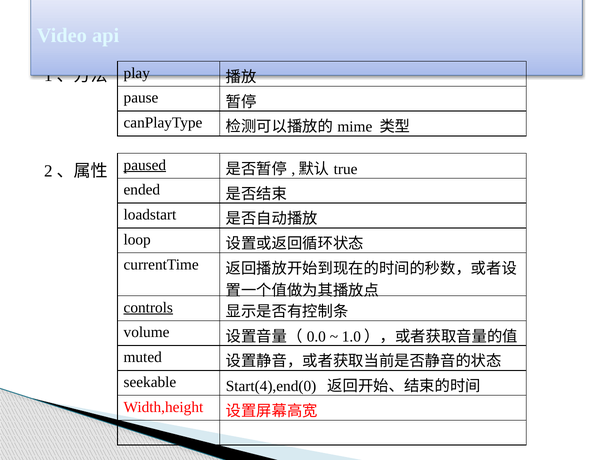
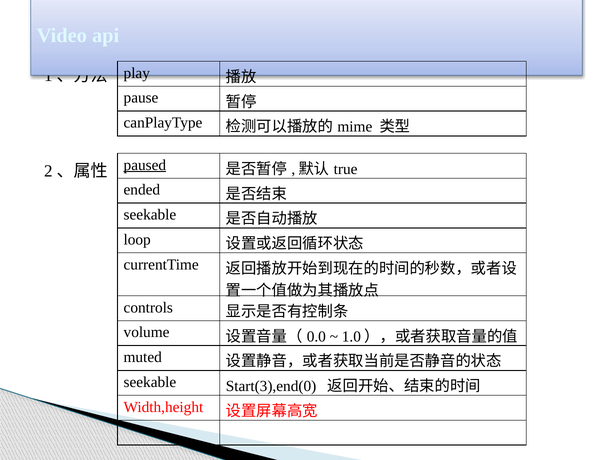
loadstart: loadstart -> seekable (150, 215)
controls underline: present -> none (148, 307)
Start(4),end(0: Start(4),end(0 -> Start(3),end(0 (271, 386)
